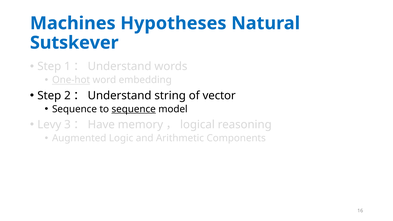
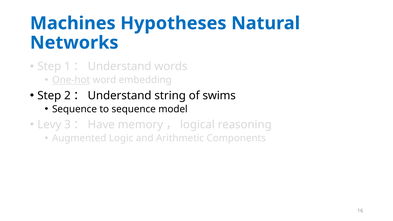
Sutskever: Sutskever -> Networks (74, 43)
vector: vector -> swims (219, 96)
sequence underline: present -> none (134, 109)
